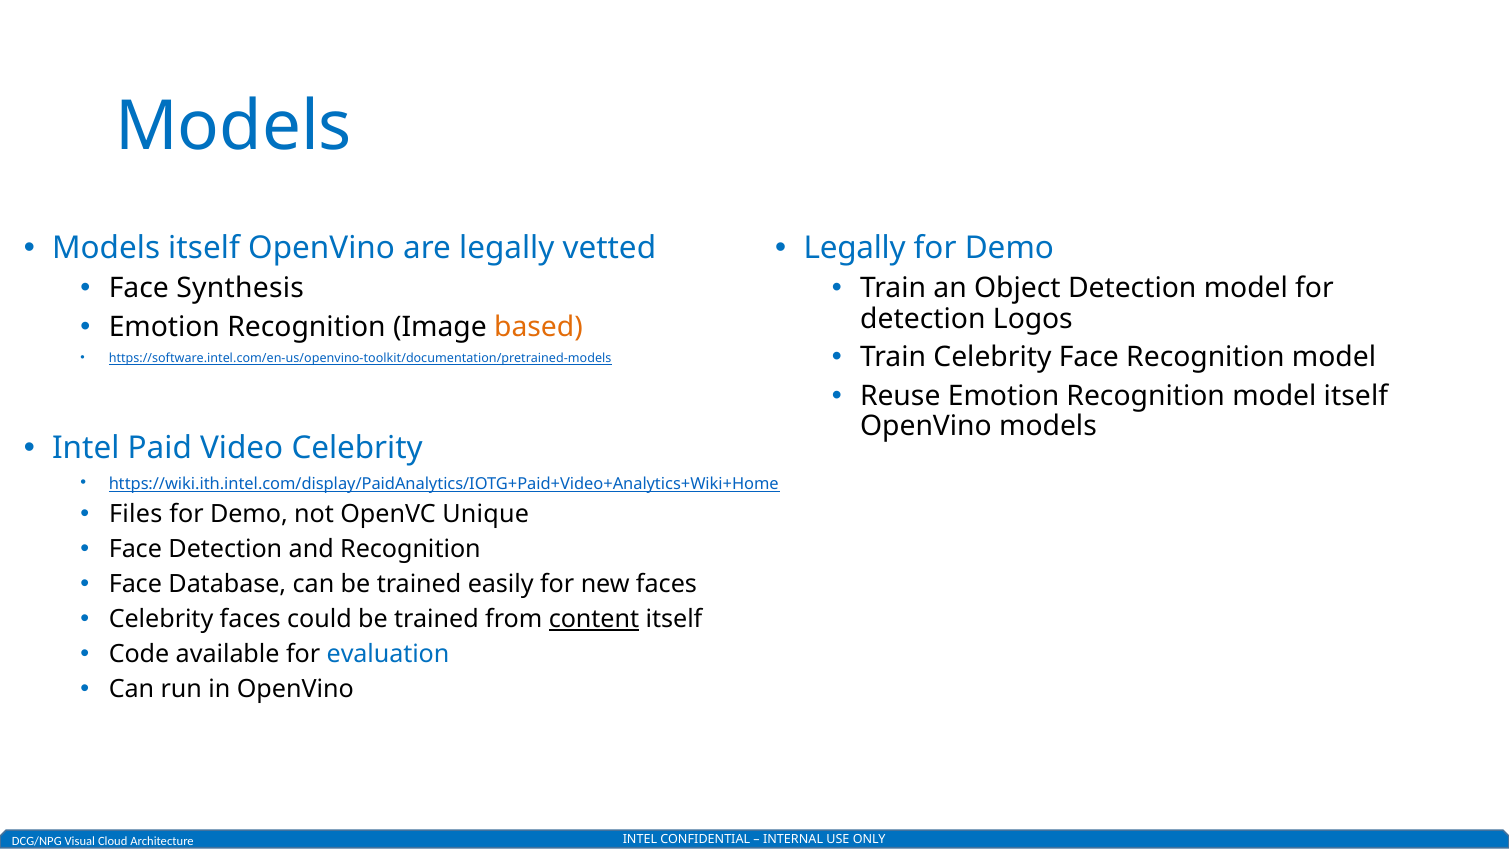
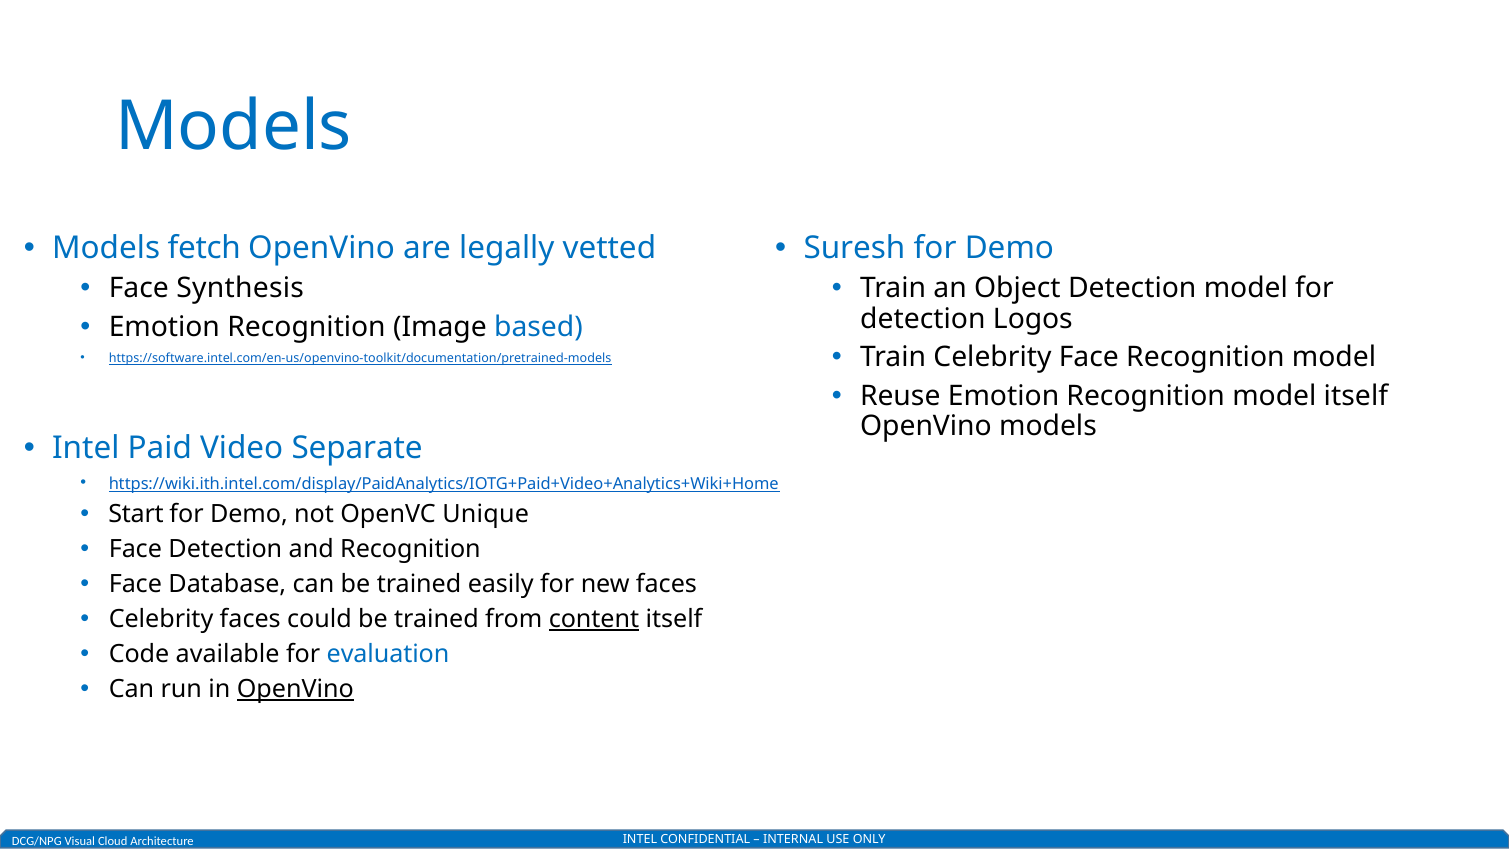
Models itself: itself -> fetch (204, 248)
Legally: Legally -> Suresh (854, 248)
based colour: orange -> blue (538, 327)
Video Celebrity: Celebrity -> Separate (357, 448)
Files: Files -> Start (136, 514)
OpenVino underline: none -> present (295, 689)
